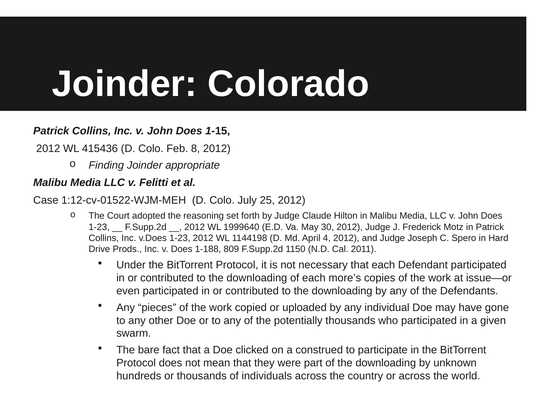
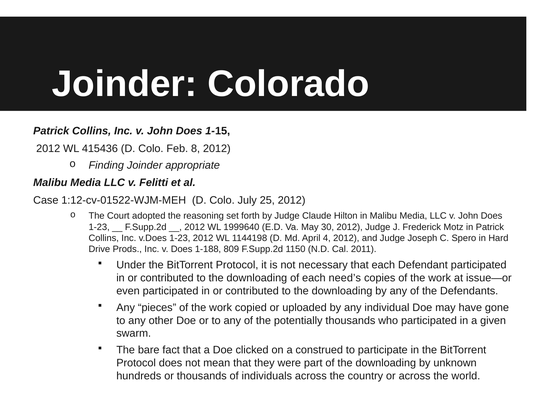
more’s: more’s -> need’s (345, 278)
